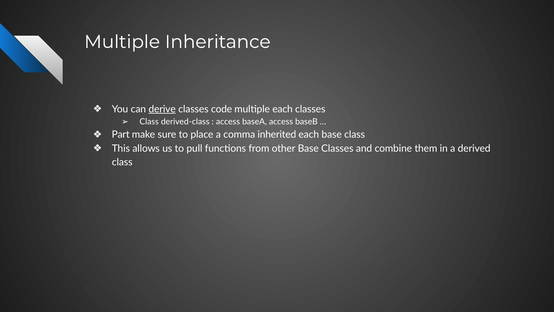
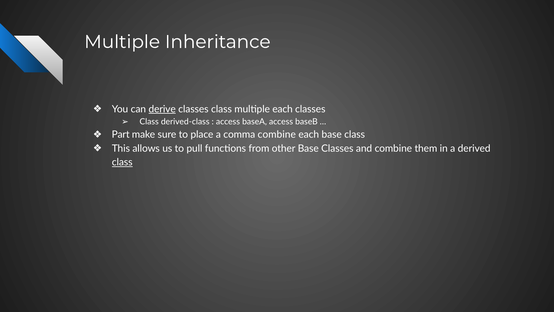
classes code: code -> class (221, 109)
comma inherited: inherited -> combine (277, 134)
class underline: none -> present (122, 162)
